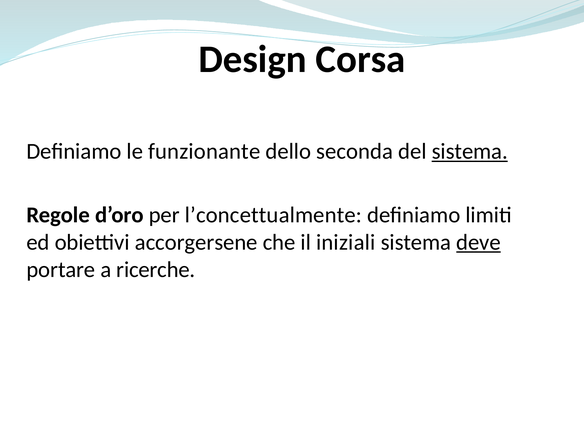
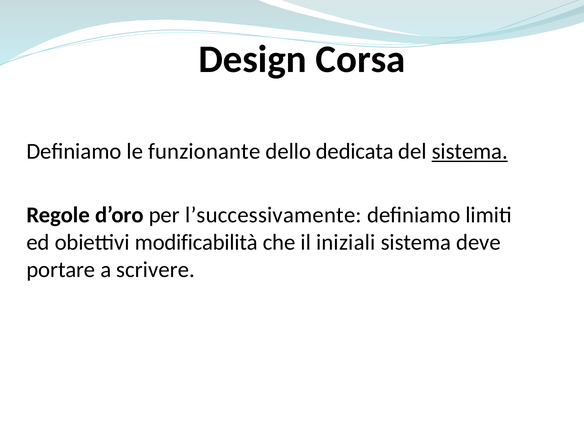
seconda: seconda -> dedicata (355, 151)
l’concettualmente: l’concettualmente -> l’successivamente (273, 215)
accorgersene: accorgersene -> modificabilità (196, 242)
deve underline: present -> none (478, 242)
ricerche: ricerche -> scrivere (156, 270)
